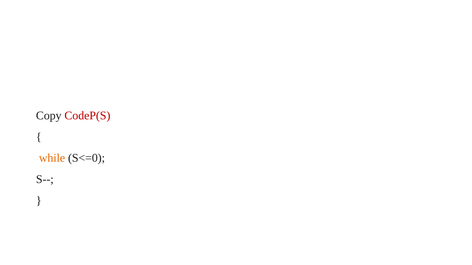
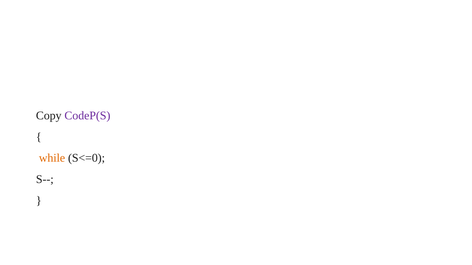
CodeP(S colour: red -> purple (87, 116)
